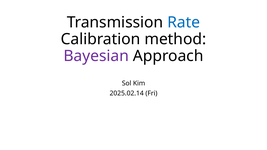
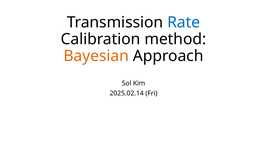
Bayesian colour: purple -> orange (96, 56)
